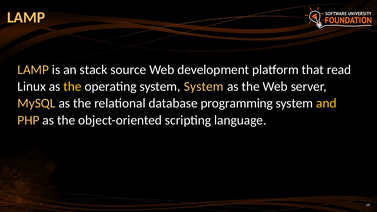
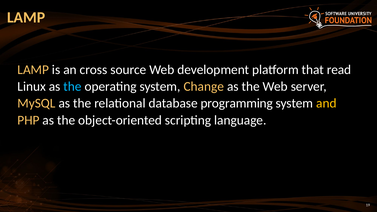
stack: stack -> cross (94, 70)
the colour: yellow -> light blue (73, 87)
system System: System -> Change (204, 87)
